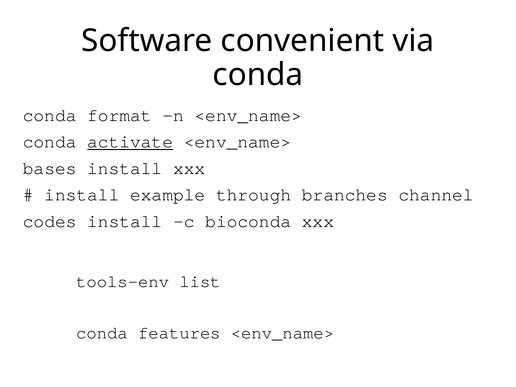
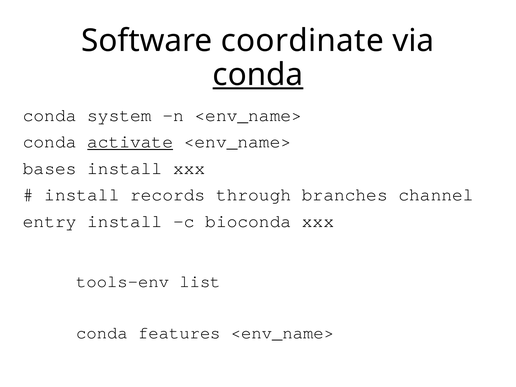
convenient: convenient -> coordinate (302, 41)
conda underline: none -> present (258, 75)
format: format -> system (119, 115)
example: example -> records (168, 195)
codes: codes -> entry (50, 221)
